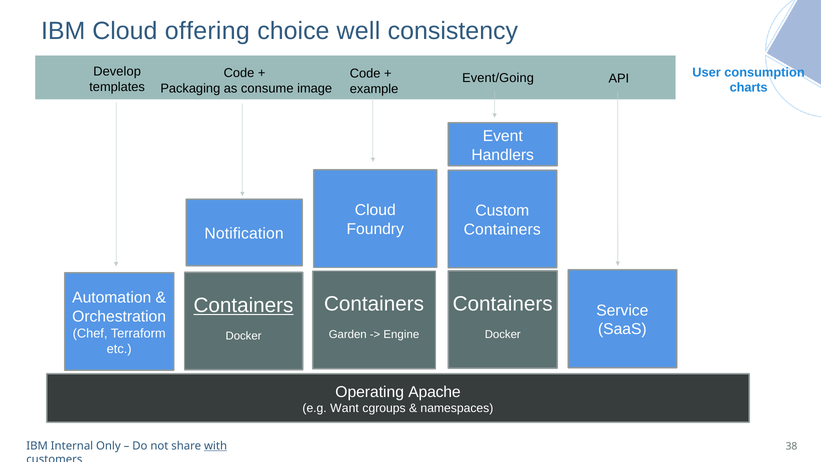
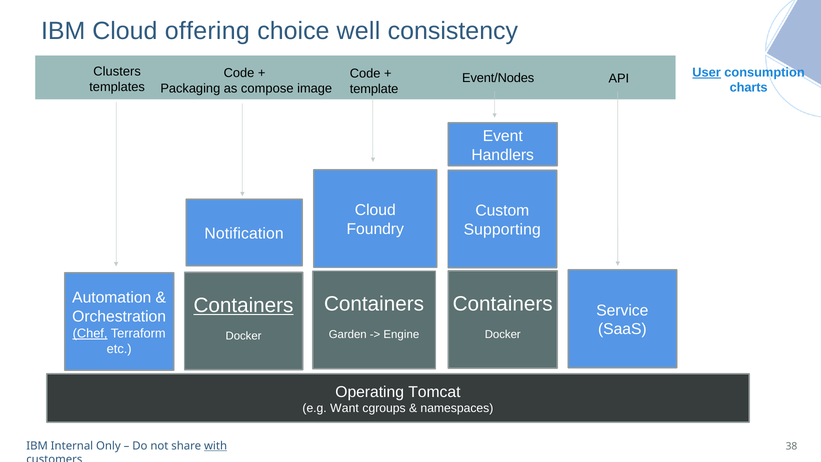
Develop: Develop -> Clusters (117, 72)
User underline: none -> present (707, 72)
Event/Going: Event/Going -> Event/Nodes (498, 78)
consume: consume -> compose (267, 88)
example: example -> template (374, 89)
Containers: Containers -> Supporting (502, 229)
Chef underline: none -> present (90, 333)
Apache: Apache -> Tomcat (434, 392)
